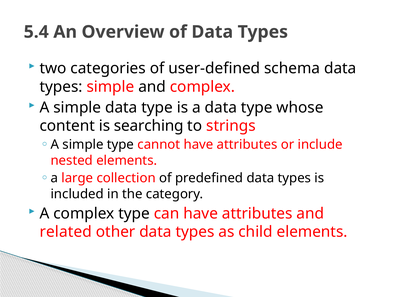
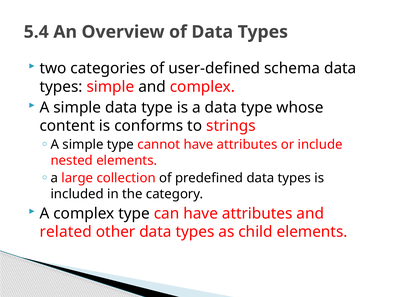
searching: searching -> conforms (149, 126)
